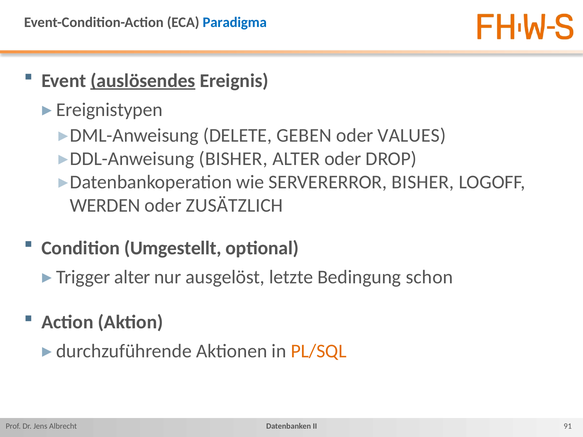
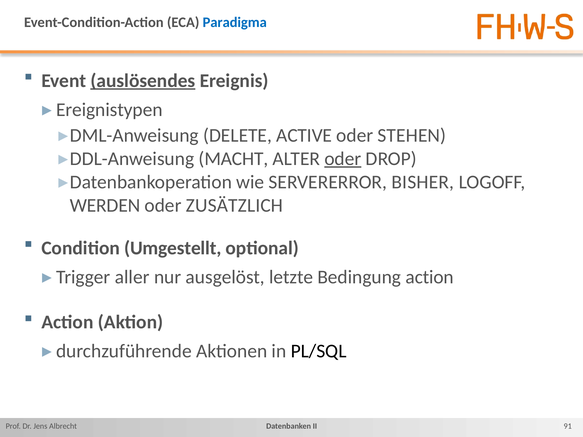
GEBEN: GEBEN -> ACTIVE (304, 135)
VALUES: VALUES -> STEHEN (412, 135)
BISHER: BISHER -> MACHT (233, 159)
oder underline: none -> present (343, 159)
alter: alter -> aller (132, 277)
Bedingung schon: schon -> action (430, 277)
PL/SQL colour: orange -> black (319, 351)
